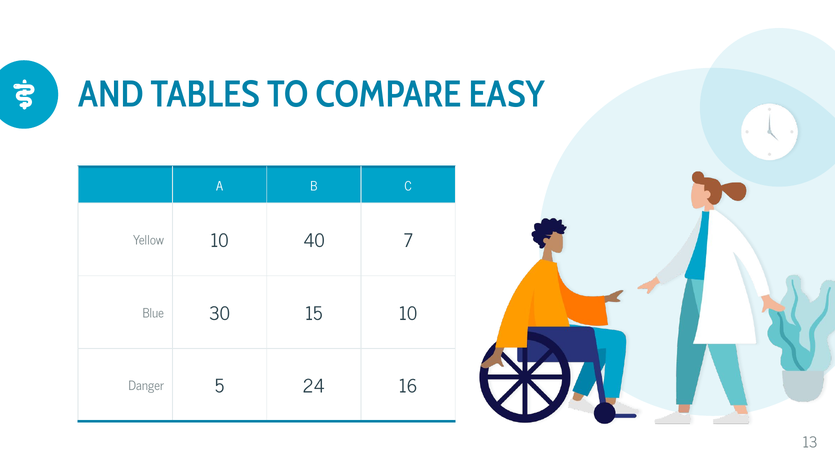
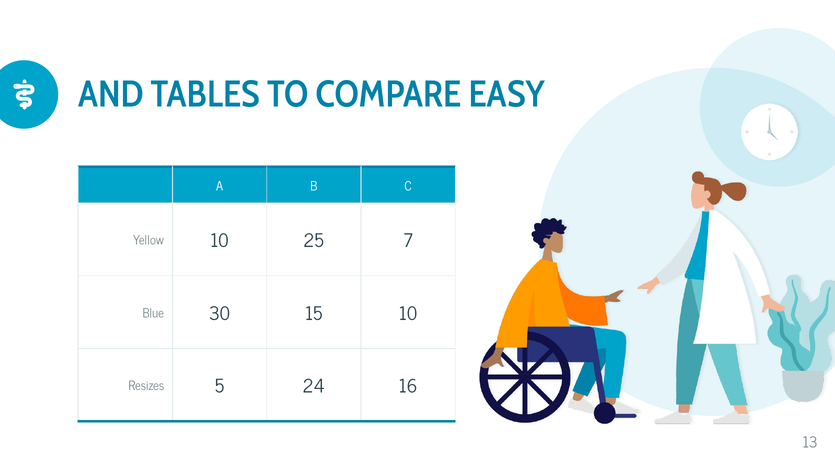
40: 40 -> 25 (314, 241)
Danger: Danger -> Resizes (146, 386)
